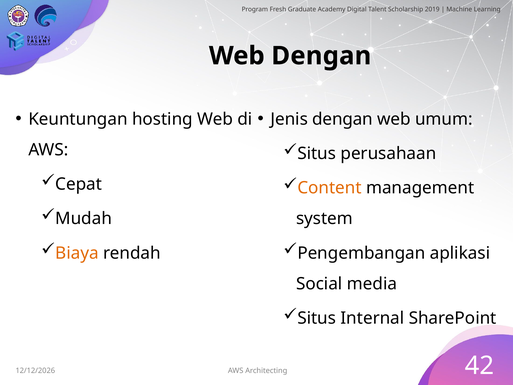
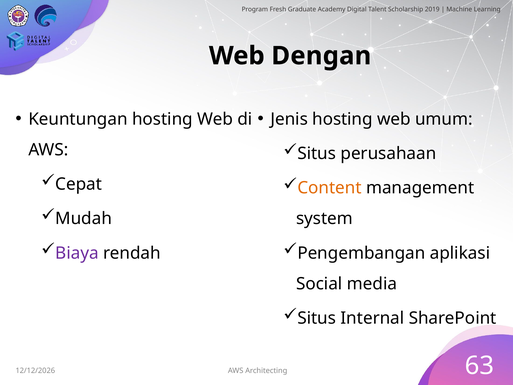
Jenis dengan: dengan -> hosting (342, 119)
Biaya colour: orange -> purple (77, 253)
42: 42 -> 63 (479, 366)
